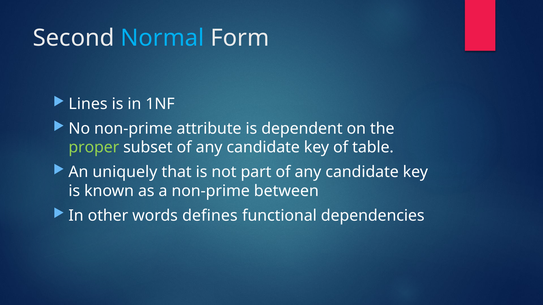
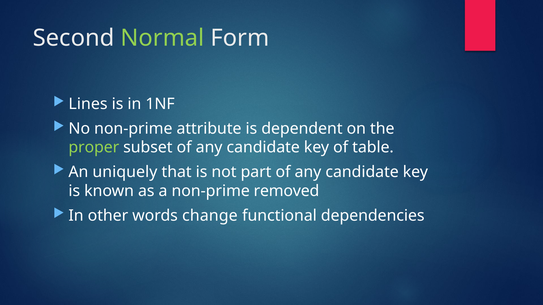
Normal colour: light blue -> light green (162, 38)
between: between -> removed (286, 191)
defines: defines -> change (210, 216)
